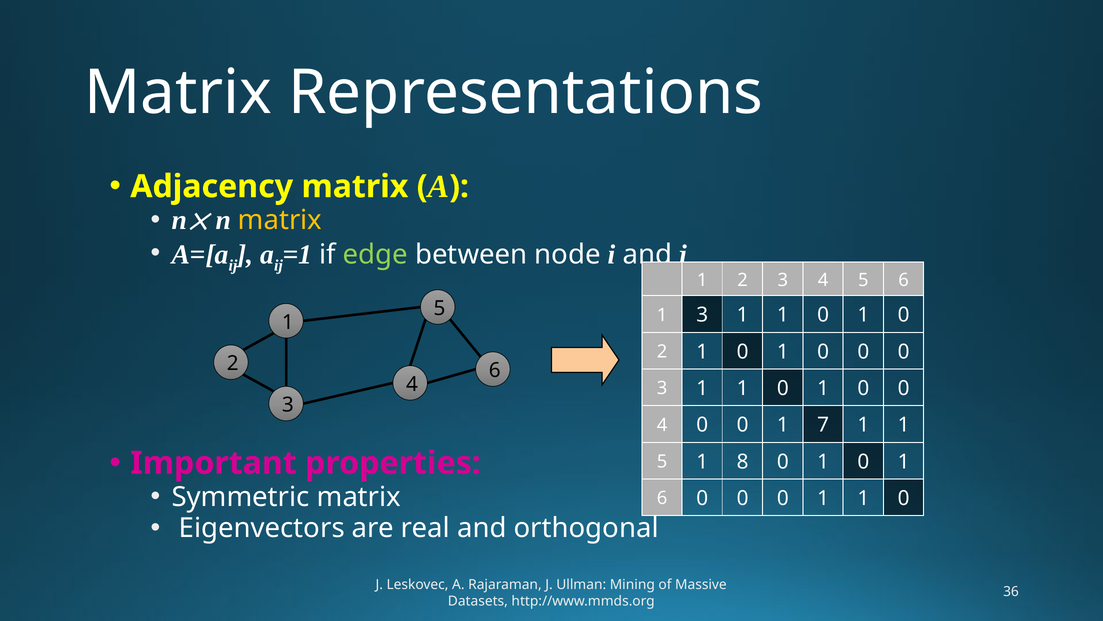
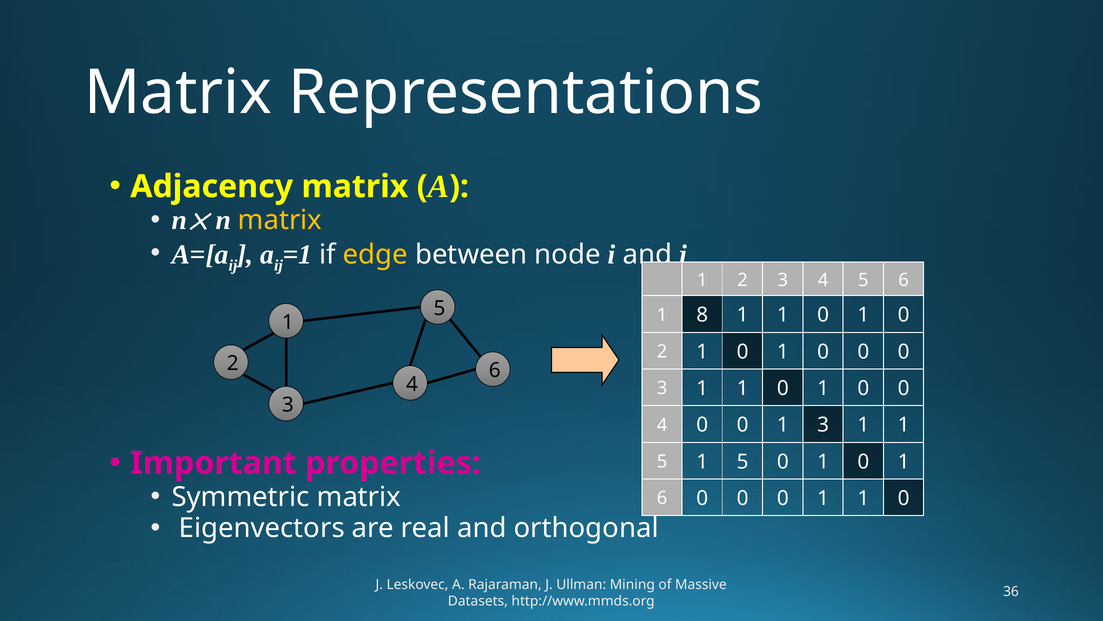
edge colour: light green -> yellow (375, 254)
3: 3 -> 8 (702, 315)
0 1 7: 7 -> 3 (823, 425)
5 1 8: 8 -> 5 (743, 461)
